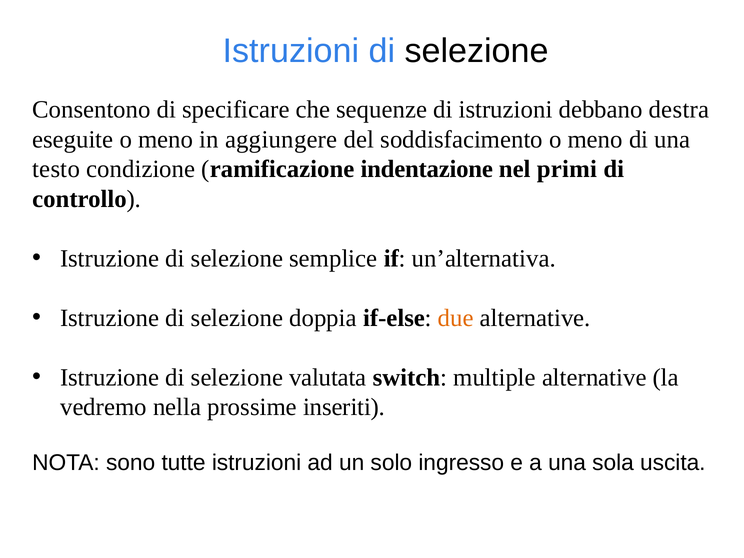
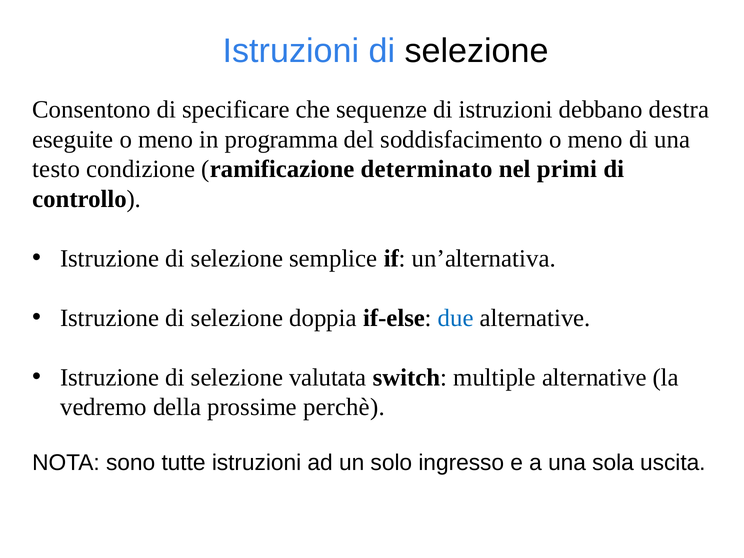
aggiungere: aggiungere -> programma (281, 139)
indentazione: indentazione -> determinato (426, 169)
due colour: orange -> blue (456, 318)
nella: nella -> della (177, 407)
inseriti: inseriti -> perchè (344, 407)
